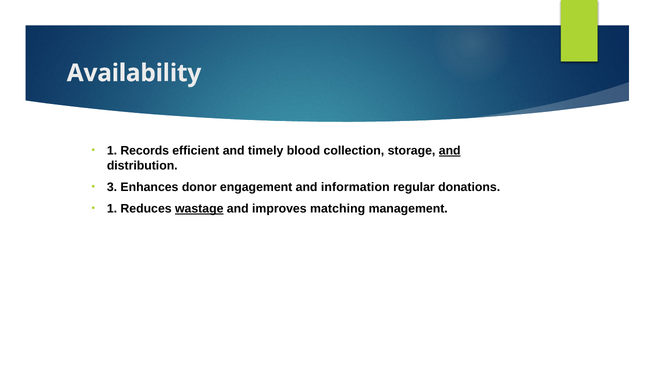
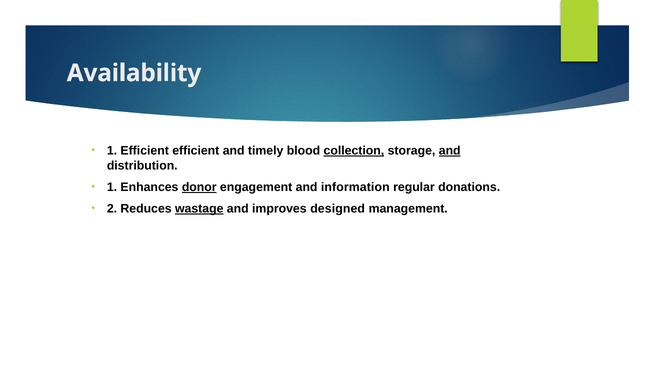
1 Records: Records -> Efficient (145, 151)
collection underline: none -> present (354, 151)
3: 3 -> 1 (112, 187)
donor underline: none -> present (199, 187)
1: 1 -> 2 (112, 208)
matching: matching -> designed (338, 208)
